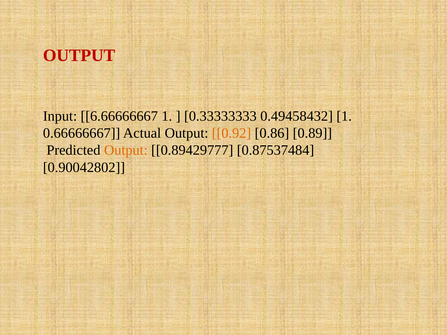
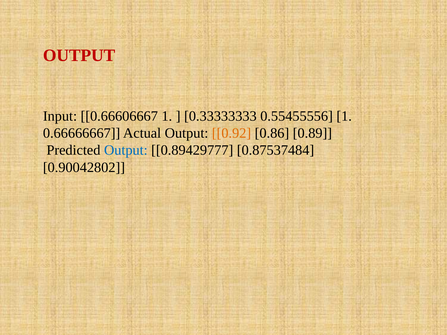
6.66666667: 6.66666667 -> 0.66606667 (119, 116)
0.49458432: 0.49458432 -> 0.55455556 (297, 116)
Output colour: orange -> blue (126, 150)
